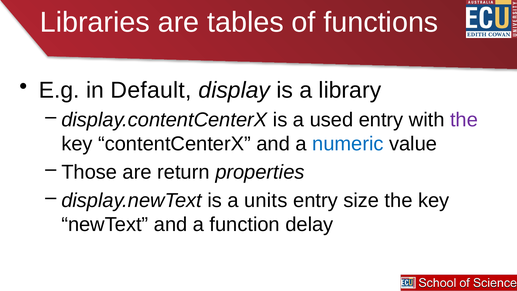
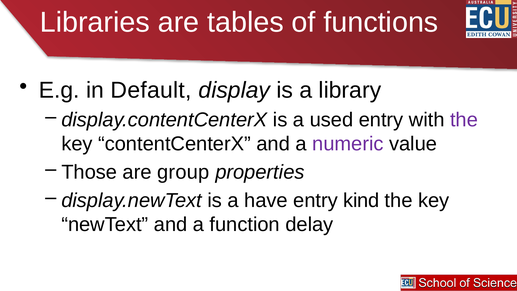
numeric colour: blue -> purple (348, 144)
return: return -> group (183, 172)
units: units -> have (266, 200)
size: size -> kind (361, 200)
